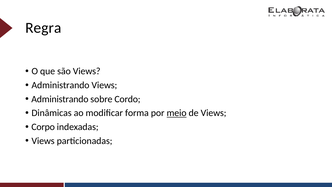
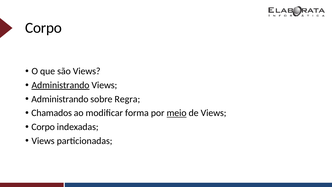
Regra: Regra -> Corpo (44, 28)
Administrando underline: none -> present (60, 85)
Cordo: Cordo -> Regra (127, 99)
Dinâmicas: Dinâmicas -> Chamados (52, 113)
